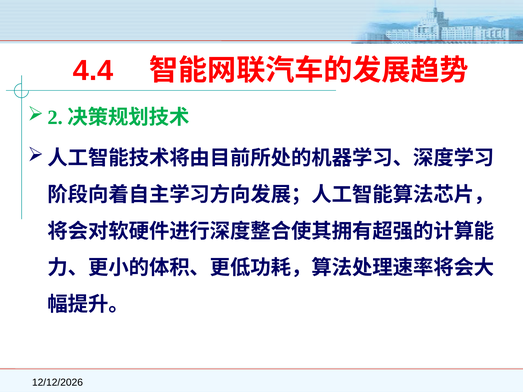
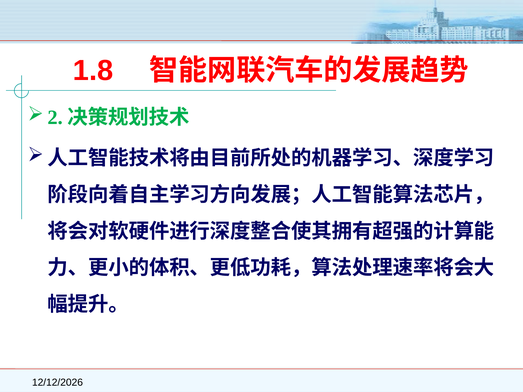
4.4: 4.4 -> 1.8 (93, 70)
